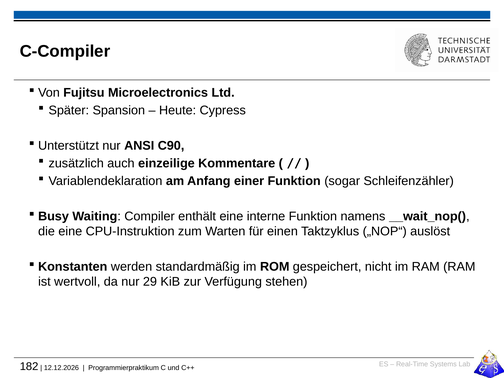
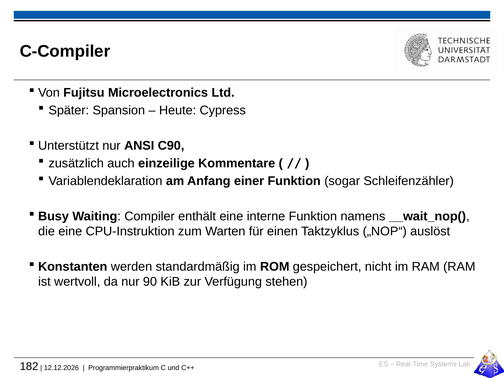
29: 29 -> 90 (150, 282)
